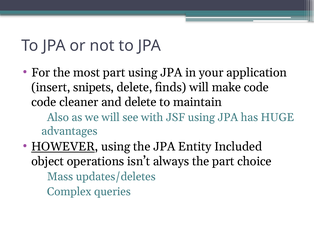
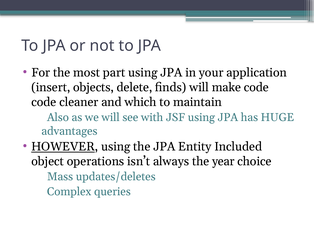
snipets: snipets -> objects (94, 87)
and delete: delete -> which (141, 102)
the part: part -> year (223, 161)
